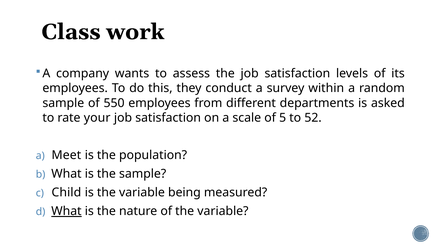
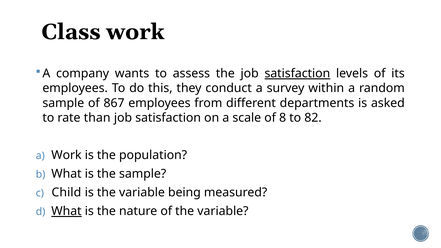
satisfaction underline: none -> present (297, 74)
550: 550 -> 867 (114, 103)
your: your -> than (97, 118)
5: 5 -> 8 (283, 118)
52: 52 -> 82 (313, 118)
a Meet: Meet -> Work (66, 155)
